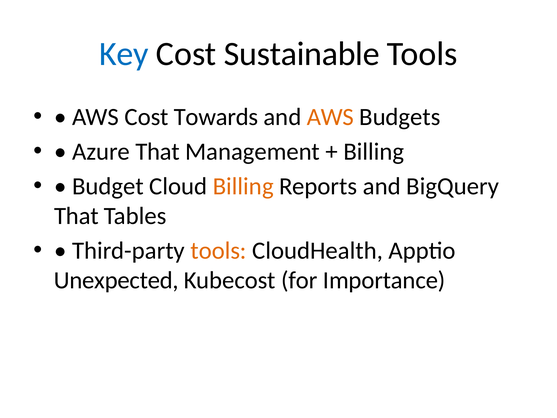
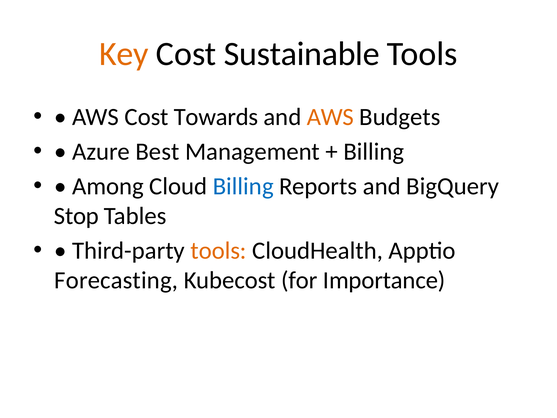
Key colour: blue -> orange (124, 54)
Azure That: That -> Best (157, 152)
Budget: Budget -> Among (108, 186)
Billing colour: orange -> blue (243, 186)
That: That -> Stop (76, 216)
Unexpected: Unexpected -> Forecasting (116, 280)
